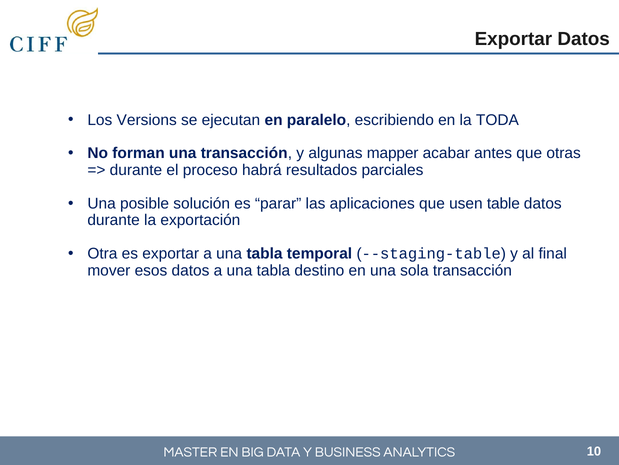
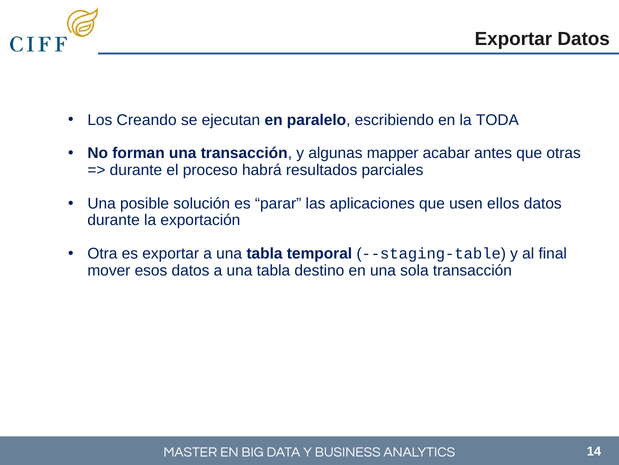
Versions: Versions -> Creando (147, 120)
table: table -> ellos (503, 203)
10: 10 -> 14 (594, 451)
